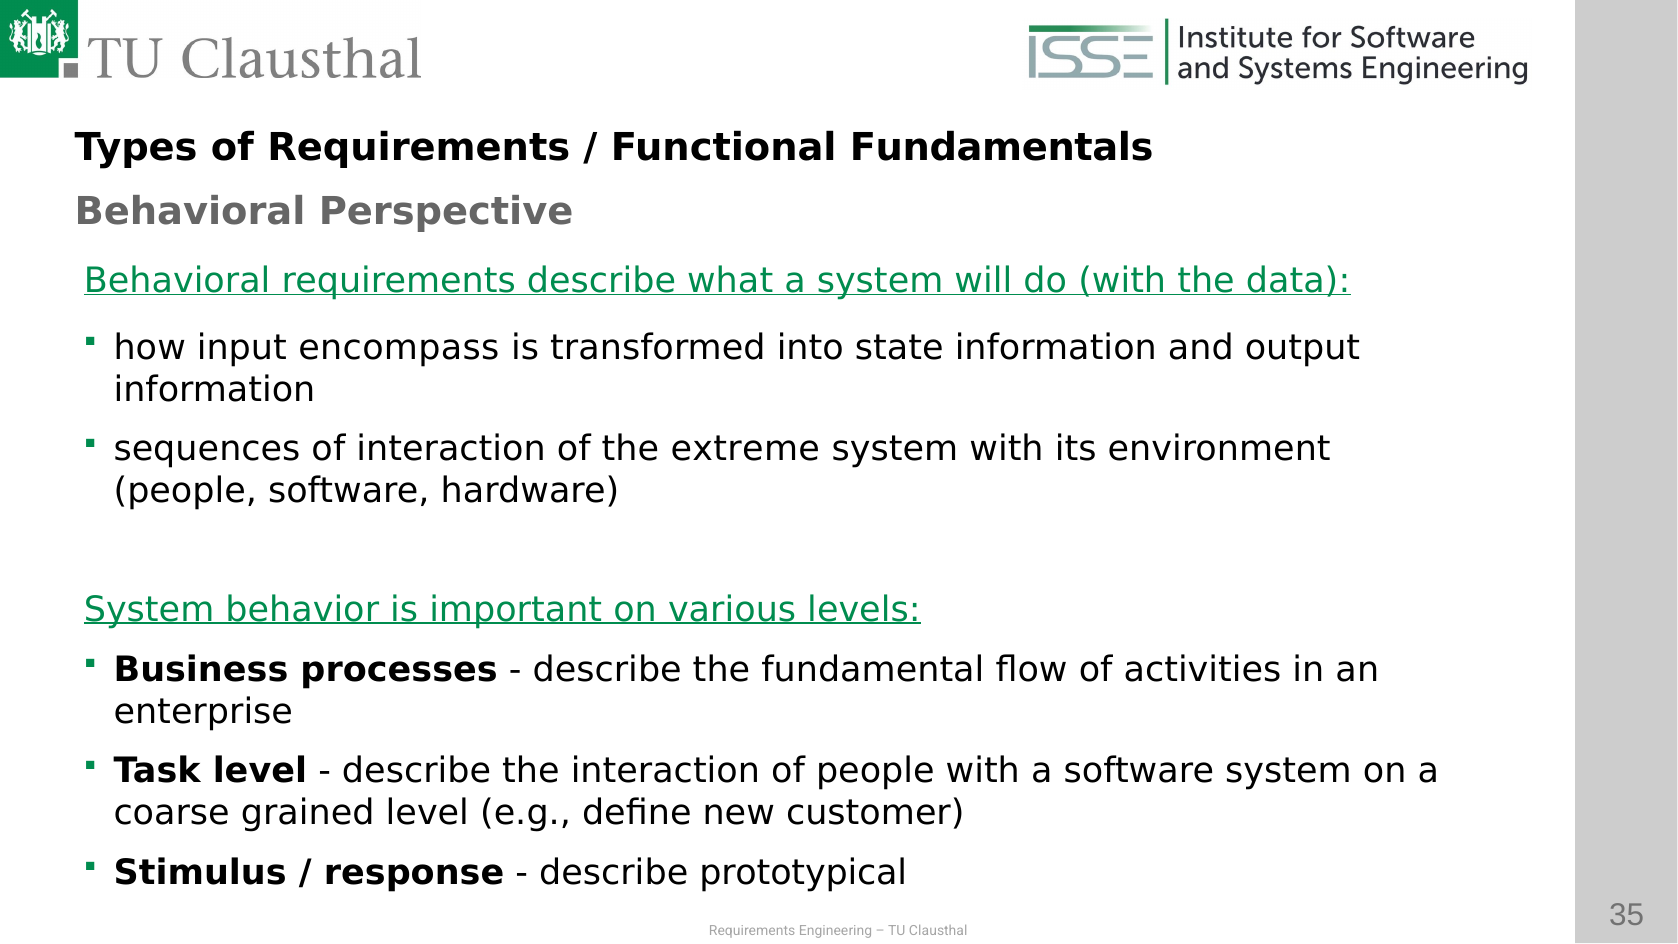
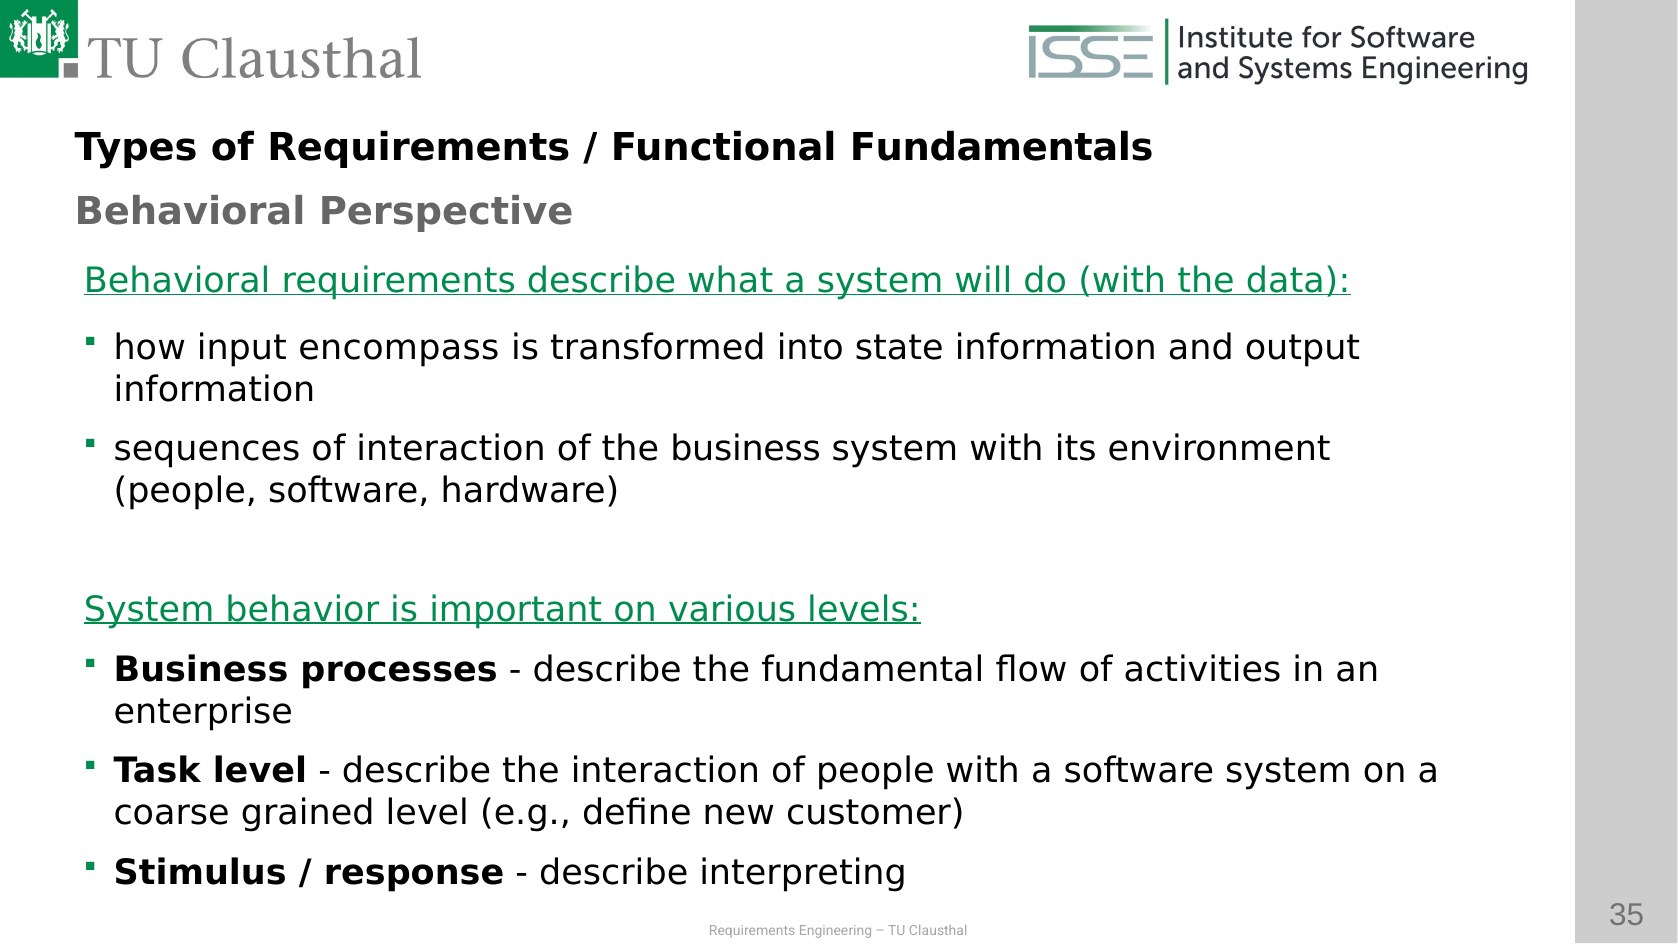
the extreme: extreme -> business (746, 449)
prototypical: prototypical -> interpreting (803, 873)
